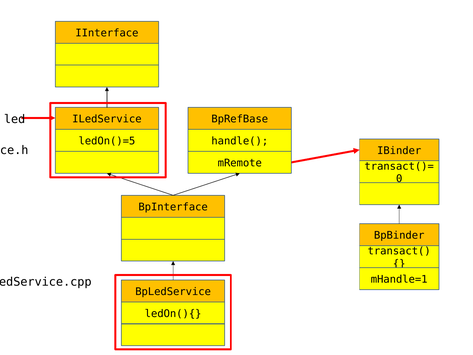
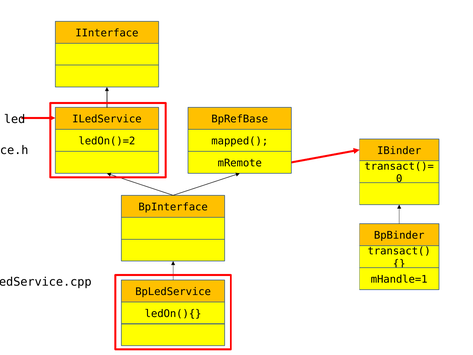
ledOn()=5: ledOn()=5 -> ledOn()=2 (107, 141)
handle(: handle( -> mapped( (240, 141)
